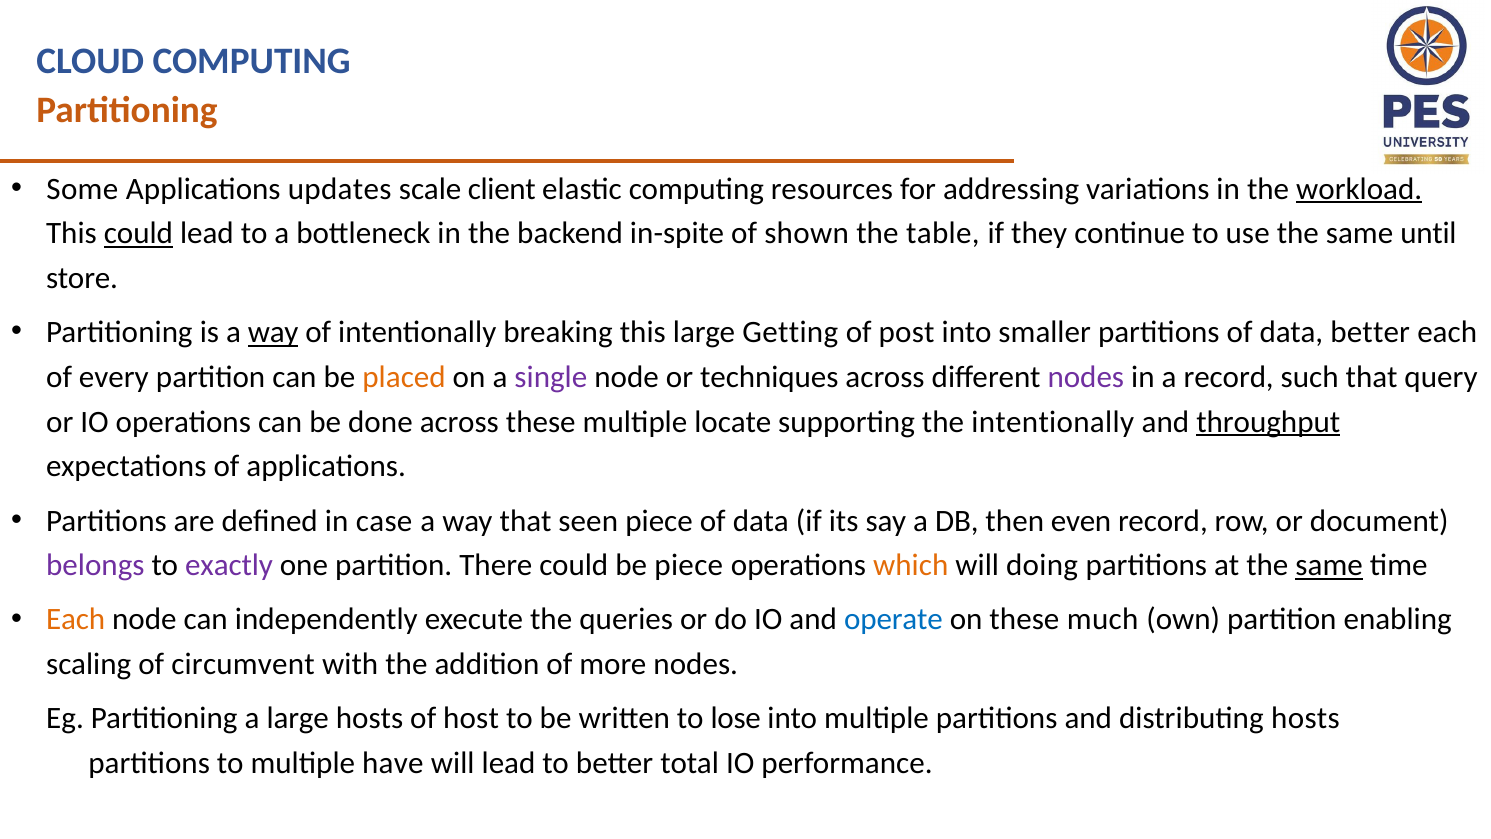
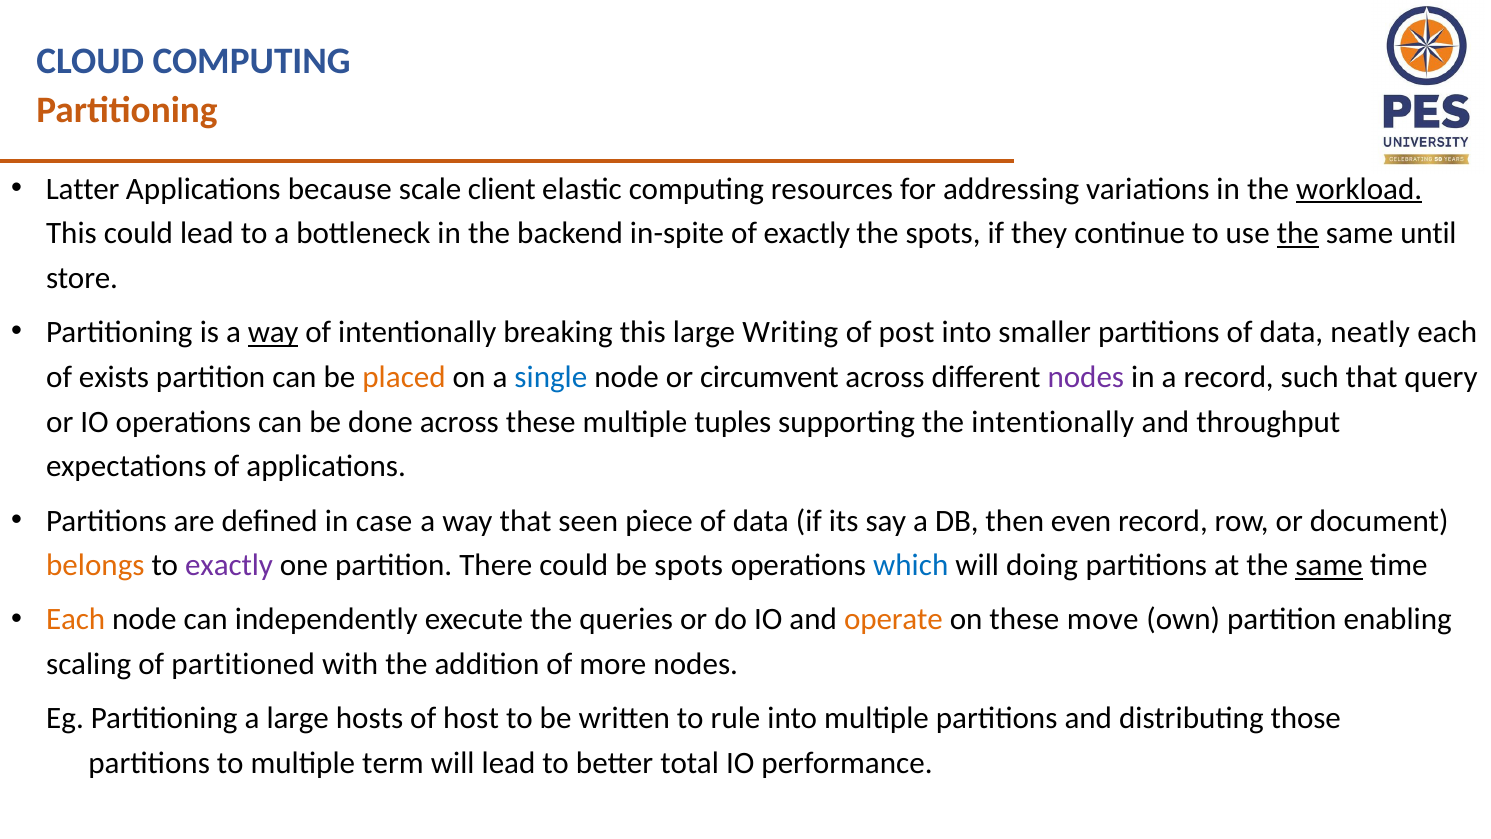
Some: Some -> Latter (83, 189)
updates: updates -> because (340, 189)
could underline: present -> none (138, 234)
of shown: shown -> exactly (807, 234)
the table: table -> spots (943, 234)
the underline: none -> present (1298, 234)
Getting: Getting -> Writing (790, 332)
data better: better -> neatly (1370, 332)
every: every -> exists (114, 377)
single colour: purple -> blue (551, 377)
techniques: techniques -> circumvent (769, 377)
locate: locate -> tuples (733, 422)
throughput underline: present -> none (1268, 422)
belongs colour: purple -> orange (95, 565)
be piece: piece -> spots (689, 565)
which colour: orange -> blue (911, 565)
operate colour: blue -> orange (894, 619)
much: much -> move (1103, 619)
circumvent: circumvent -> partitioned (243, 664)
lose: lose -> rule (736, 718)
distributing hosts: hosts -> those (1306, 718)
have: have -> term (393, 763)
